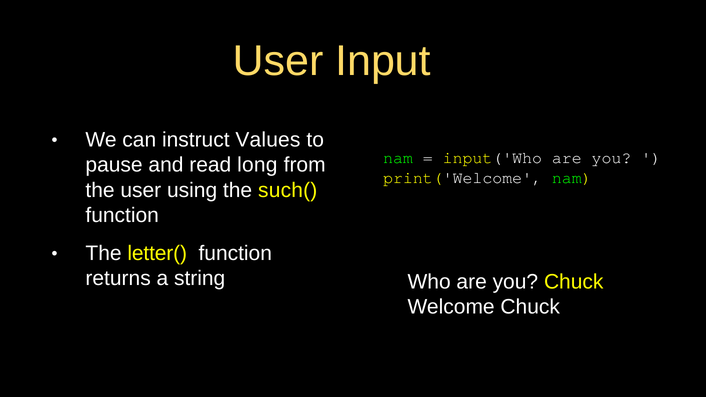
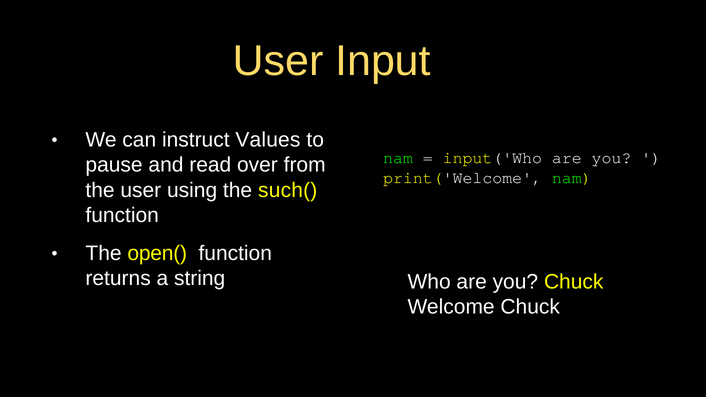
long: long -> over (257, 165)
letter(: letter( -> open( (157, 253)
